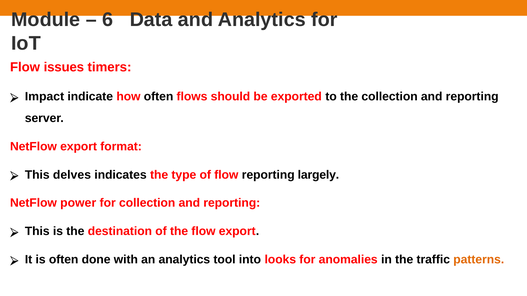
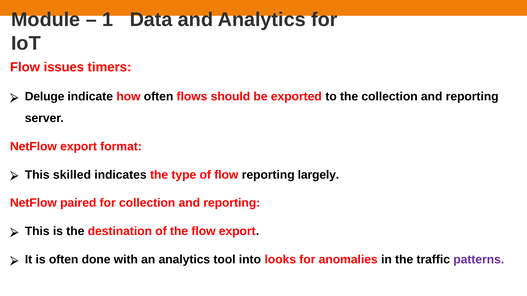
6: 6 -> 1 (108, 20)
Impact: Impact -> Deluge (45, 97)
delves: delves -> skilled (72, 175)
power: power -> paired (78, 203)
patterns colour: orange -> purple (479, 260)
